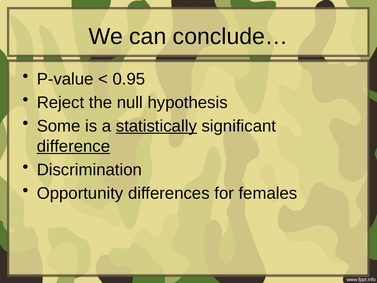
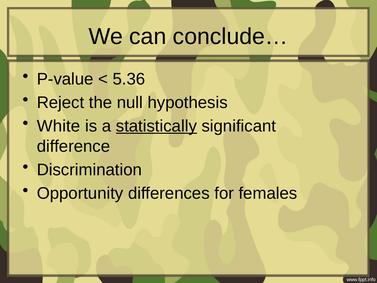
0.95: 0.95 -> 5.36 (129, 79)
Some: Some -> White (59, 126)
difference underline: present -> none (73, 146)
